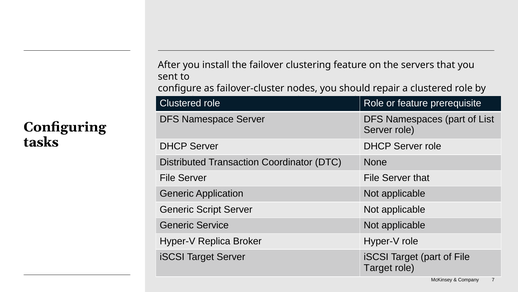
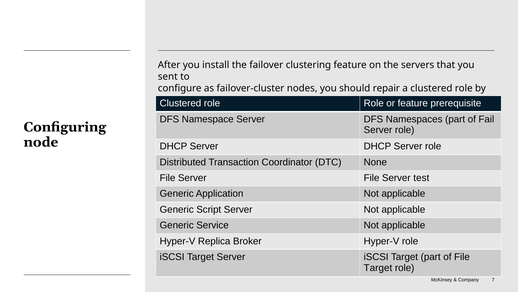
List: List -> Fail (486, 119)
tasks: tasks -> node (41, 142)
Server that: that -> test (421, 178)
